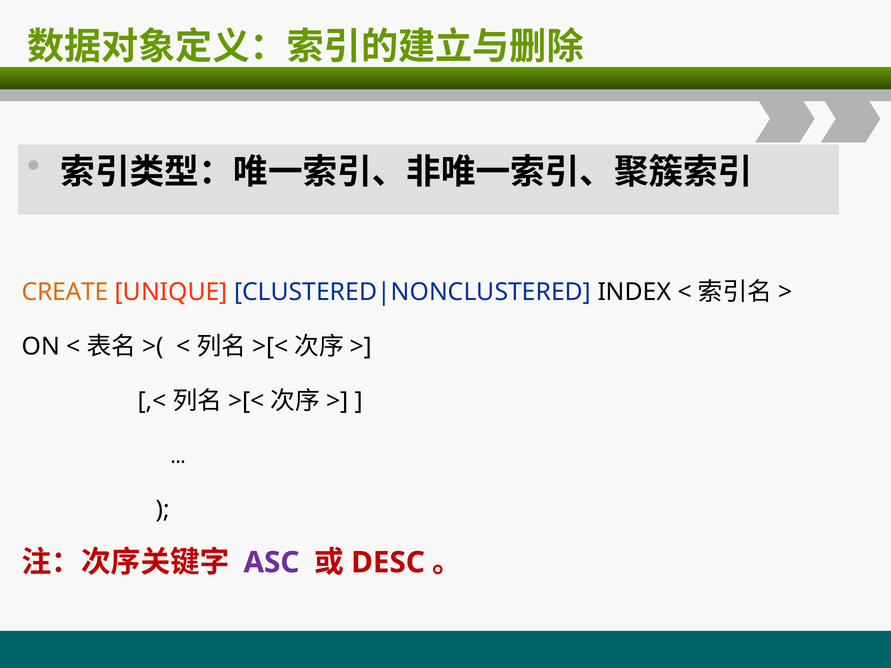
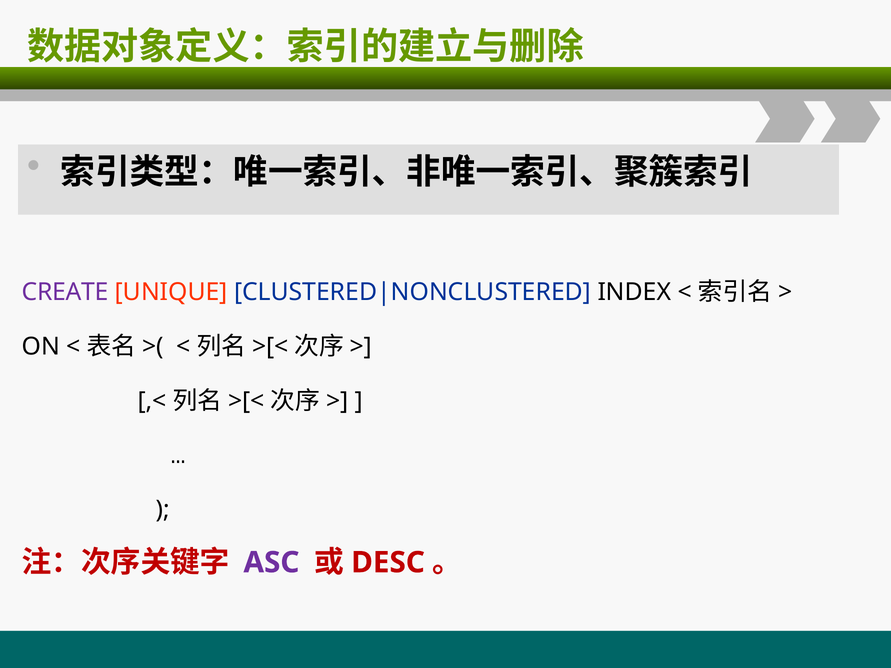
CREATE colour: orange -> purple (65, 292)
